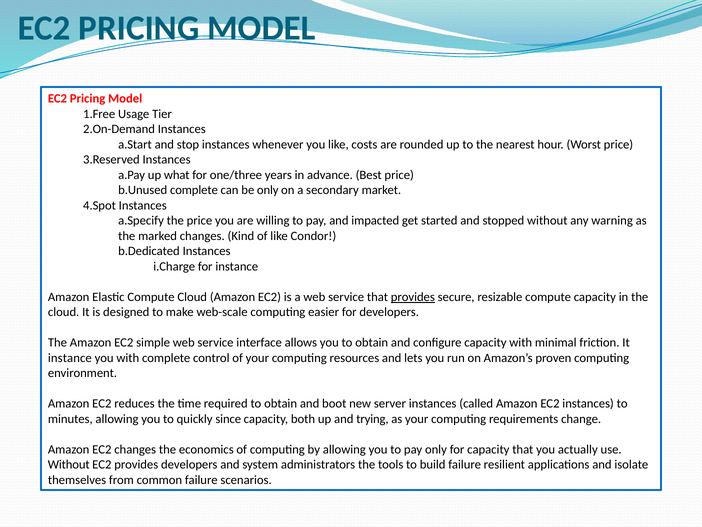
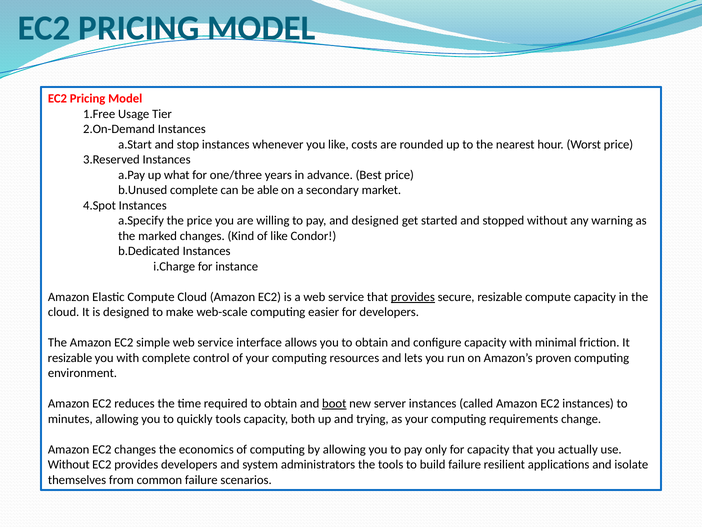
be only: only -> able (268, 190)
and impacted: impacted -> designed (375, 221)
instance: instance -> resizable (70, 358)
boot underline: none -> present (334, 403)
quickly since: since -> tools (228, 419)
